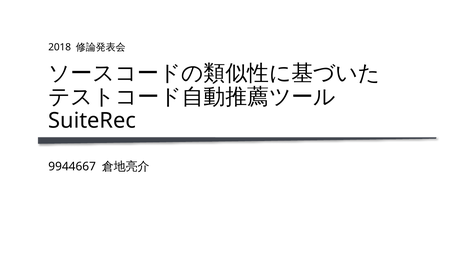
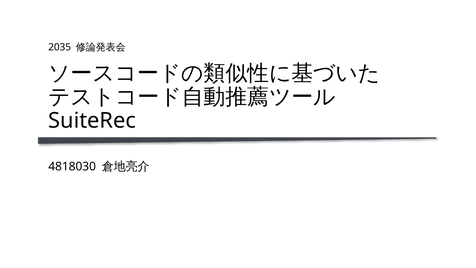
2018: 2018 -> 2035 (60, 47)
9944667: 9944667 -> 4818030 (72, 166)
